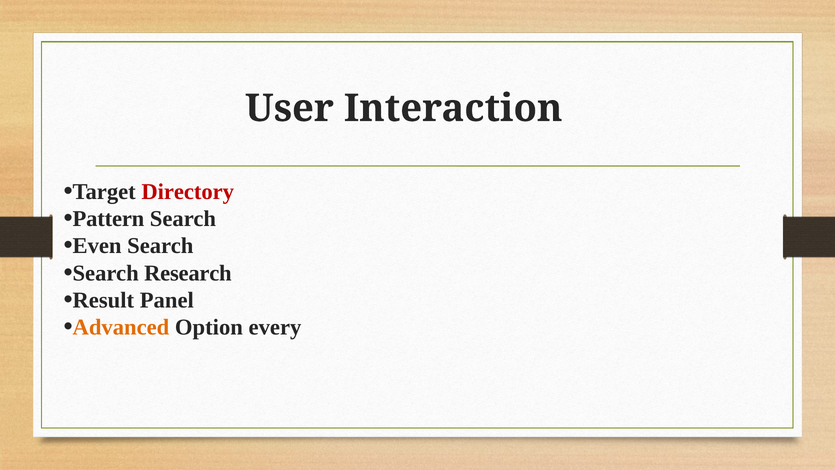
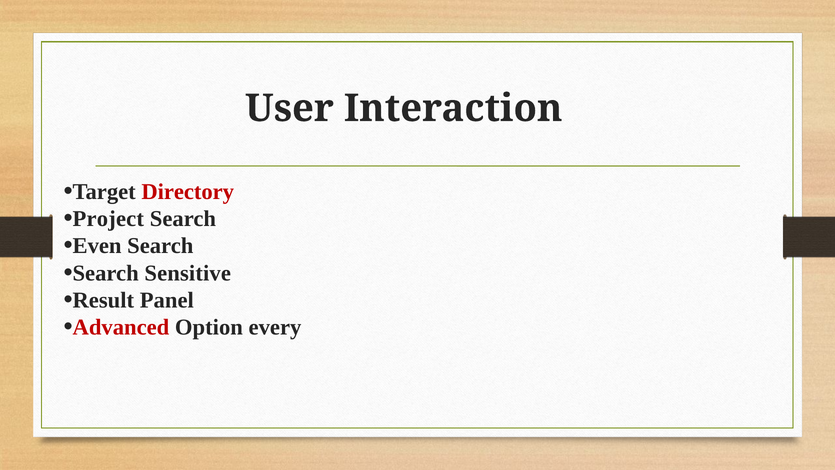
Pattern: Pattern -> Project (108, 219)
Research: Research -> Sensitive (188, 273)
Advanced colour: orange -> red (121, 327)
